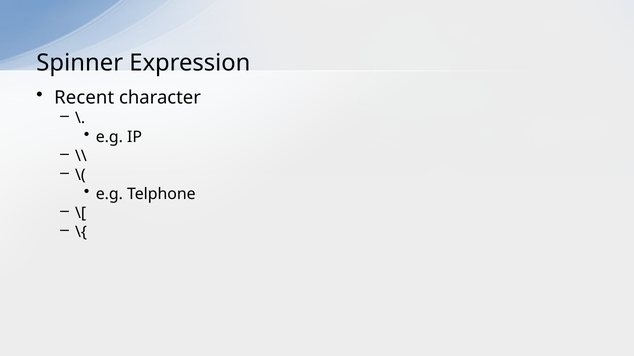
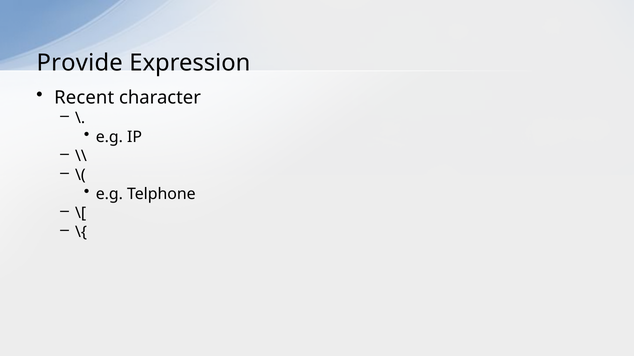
Spinner: Spinner -> Provide (80, 63)
